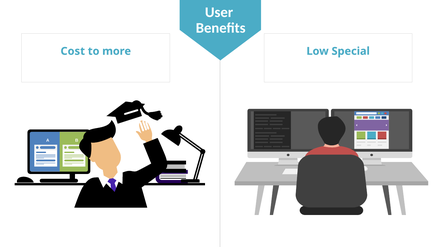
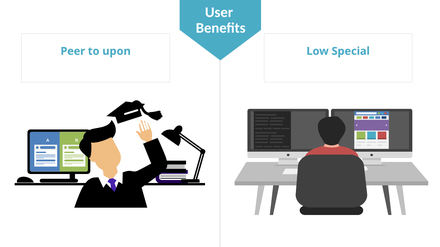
Cost: Cost -> Peer (73, 51)
more: more -> upon (117, 51)
